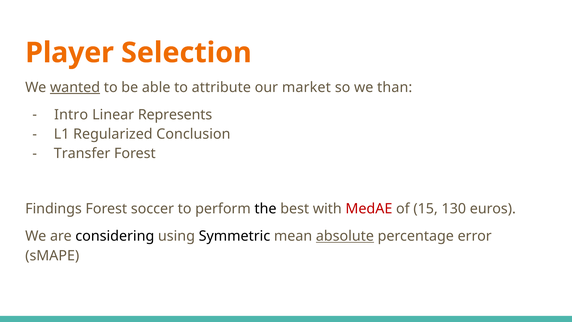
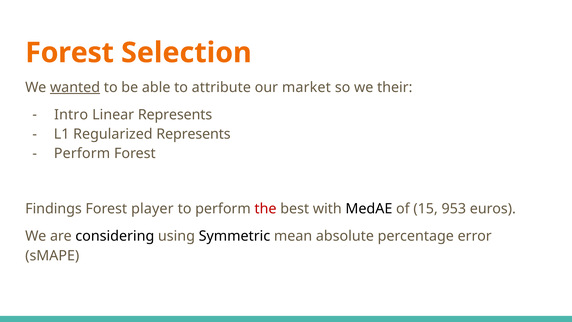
Player: Player -> Forest (70, 53)
than: than -> their (395, 87)
Regularized Conclusion: Conclusion -> Represents (193, 134)
Transfer: Transfer -> Perform (82, 153)
soccer: soccer -> player (152, 208)
the colour: black -> red (266, 208)
MedAE colour: red -> black (369, 208)
130: 130 -> 953 (454, 208)
absolute underline: present -> none (345, 236)
